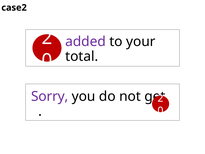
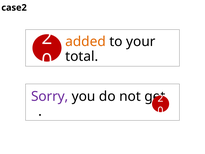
added colour: purple -> orange (86, 42)
